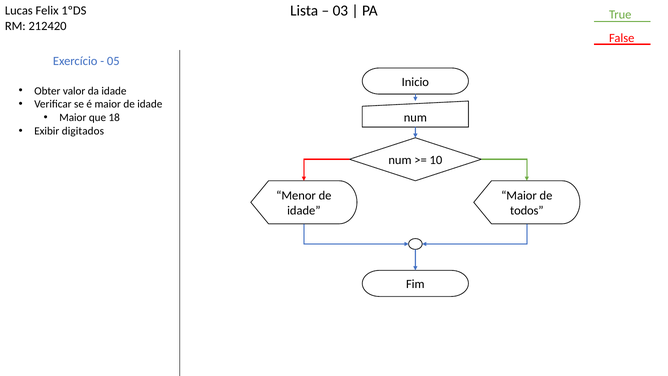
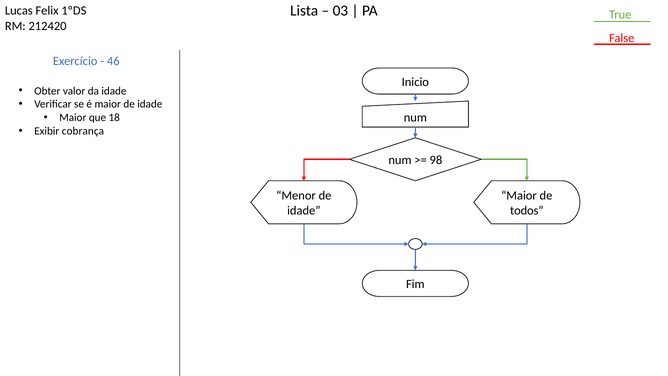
05: 05 -> 46 (113, 61)
digitados: digitados -> cobrança (83, 131)
10: 10 -> 98 (436, 160)
